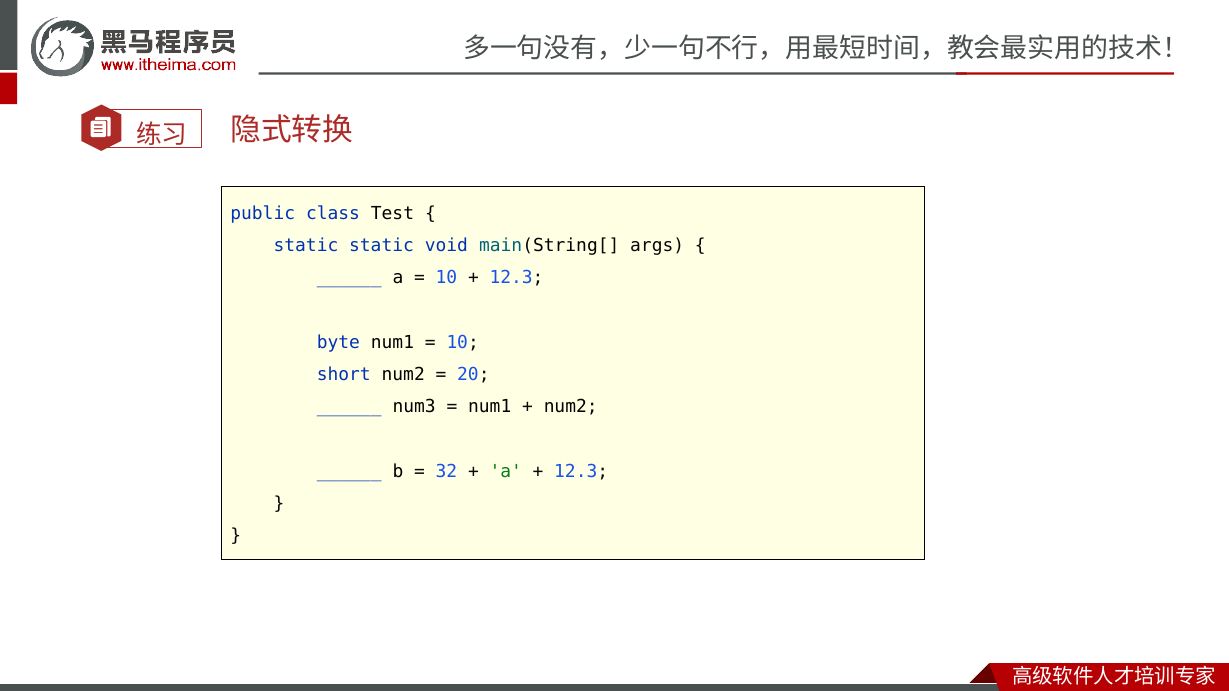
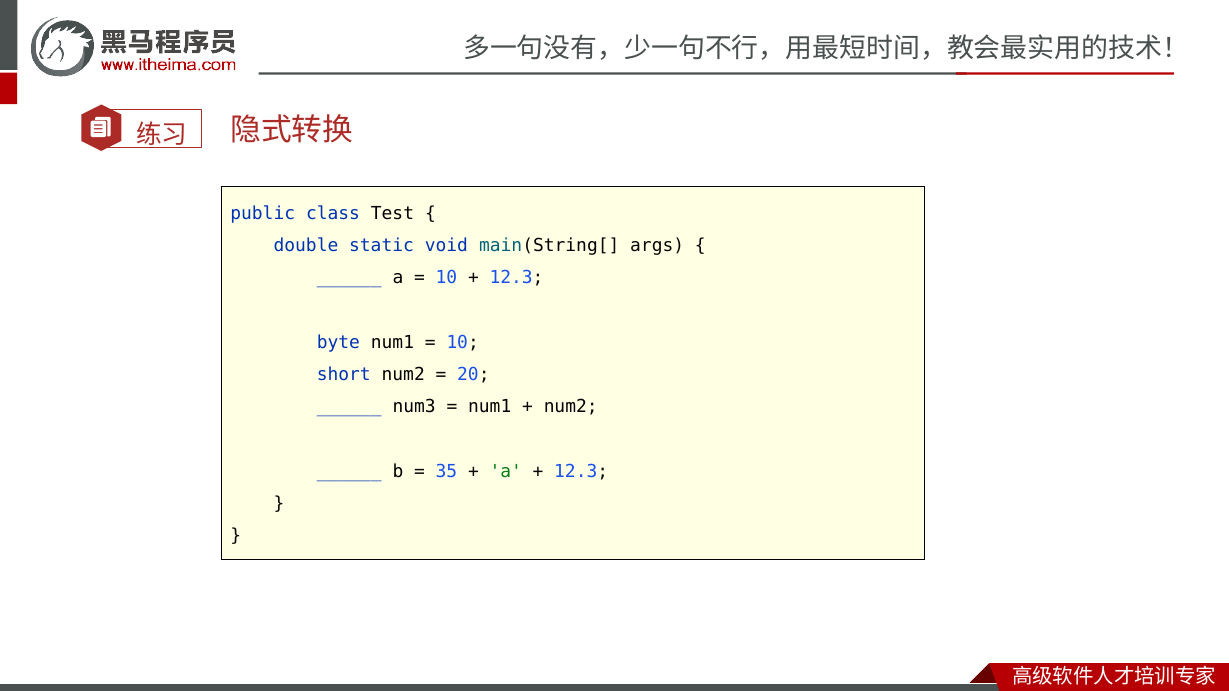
static: static -> double (306, 246)
32: 32 -> 35 (446, 472)
